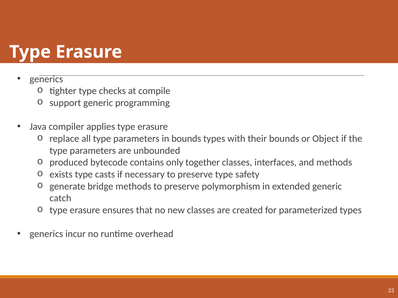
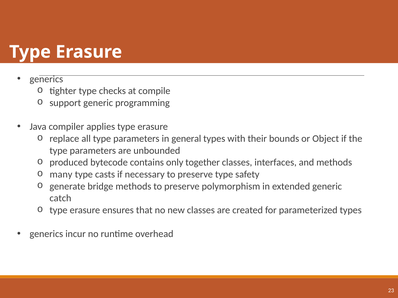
in bounds: bounds -> general (186, 139)
exists: exists -> many (61, 175)
